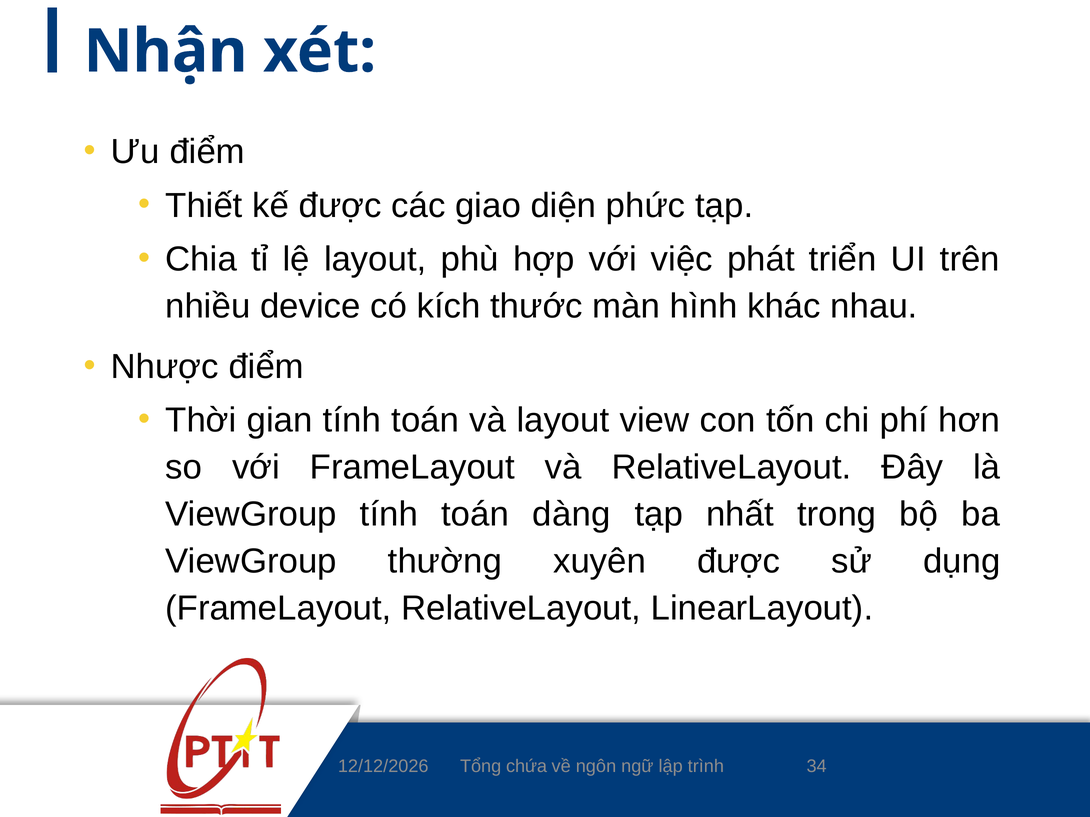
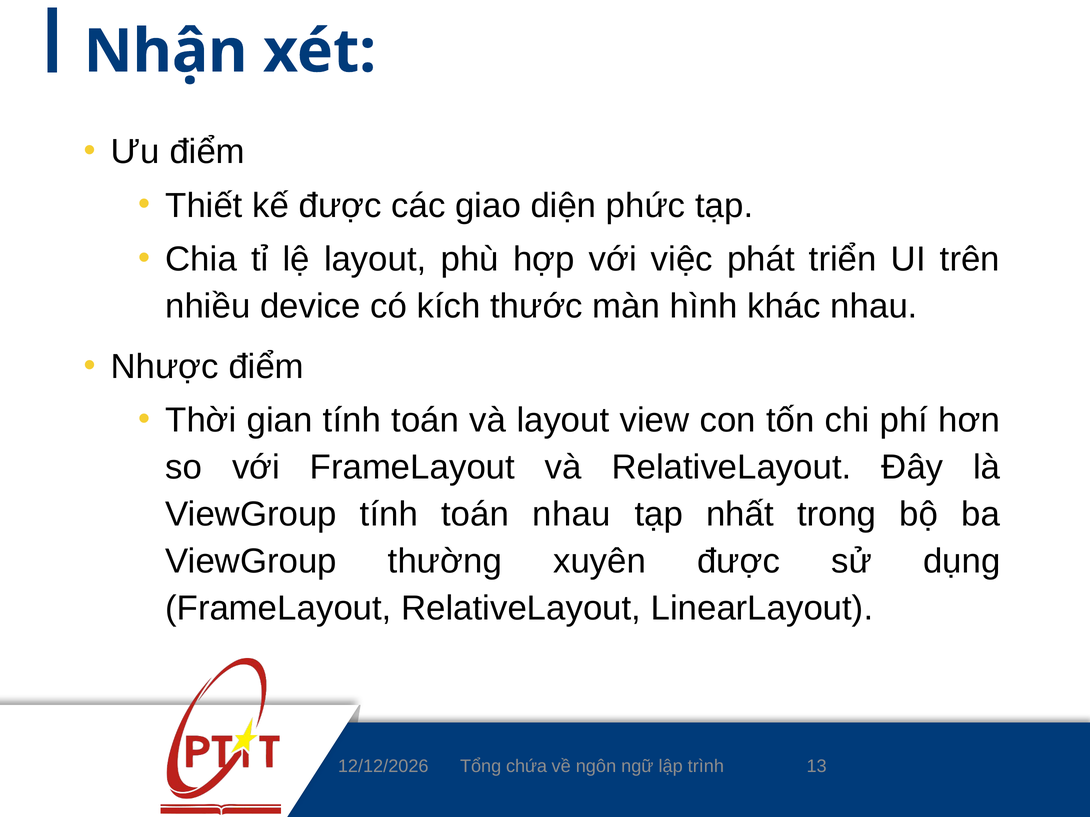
toán dàng: dàng -> nhau (572, 515)
34: 34 -> 13 (817, 767)
